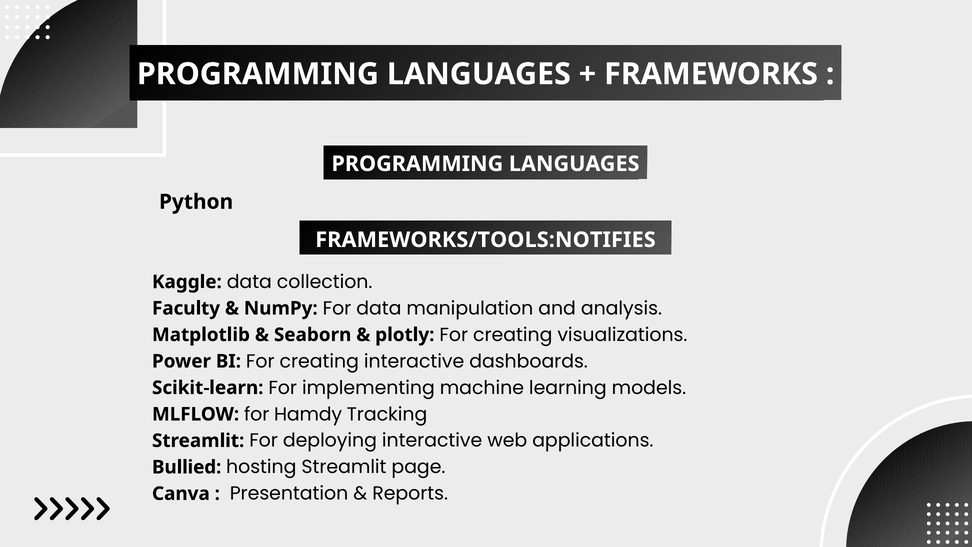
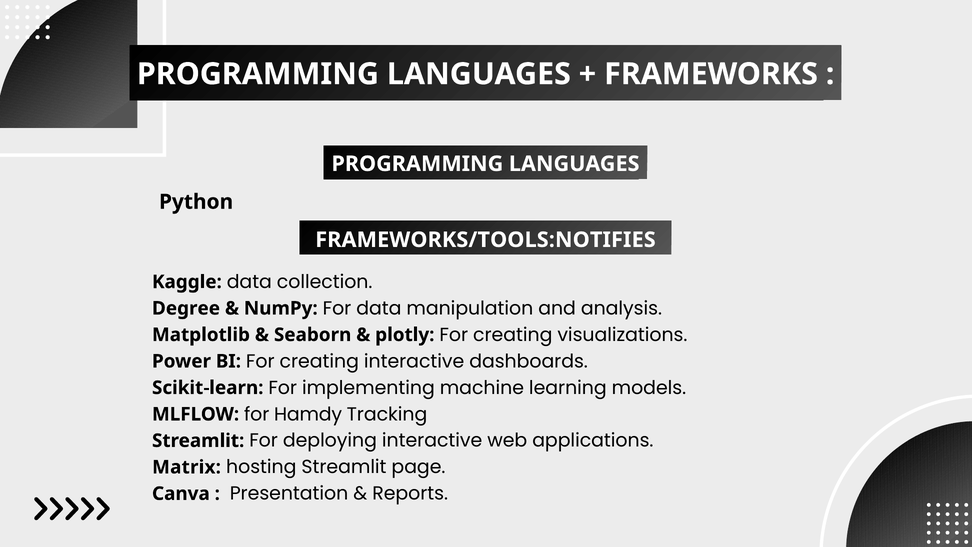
Faculty: Faculty -> Degree (186, 308)
Bullied: Bullied -> Matrix (187, 467)
